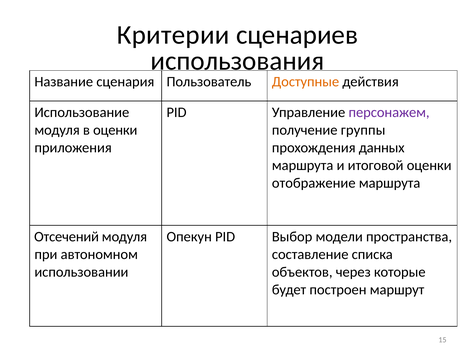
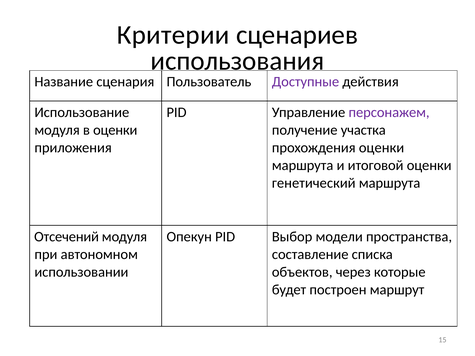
Доступные colour: orange -> purple (306, 82)
группы: группы -> участка (363, 130)
прохождения данных: данных -> оценки (382, 148)
отображение: отображение -> генетический (314, 183)
